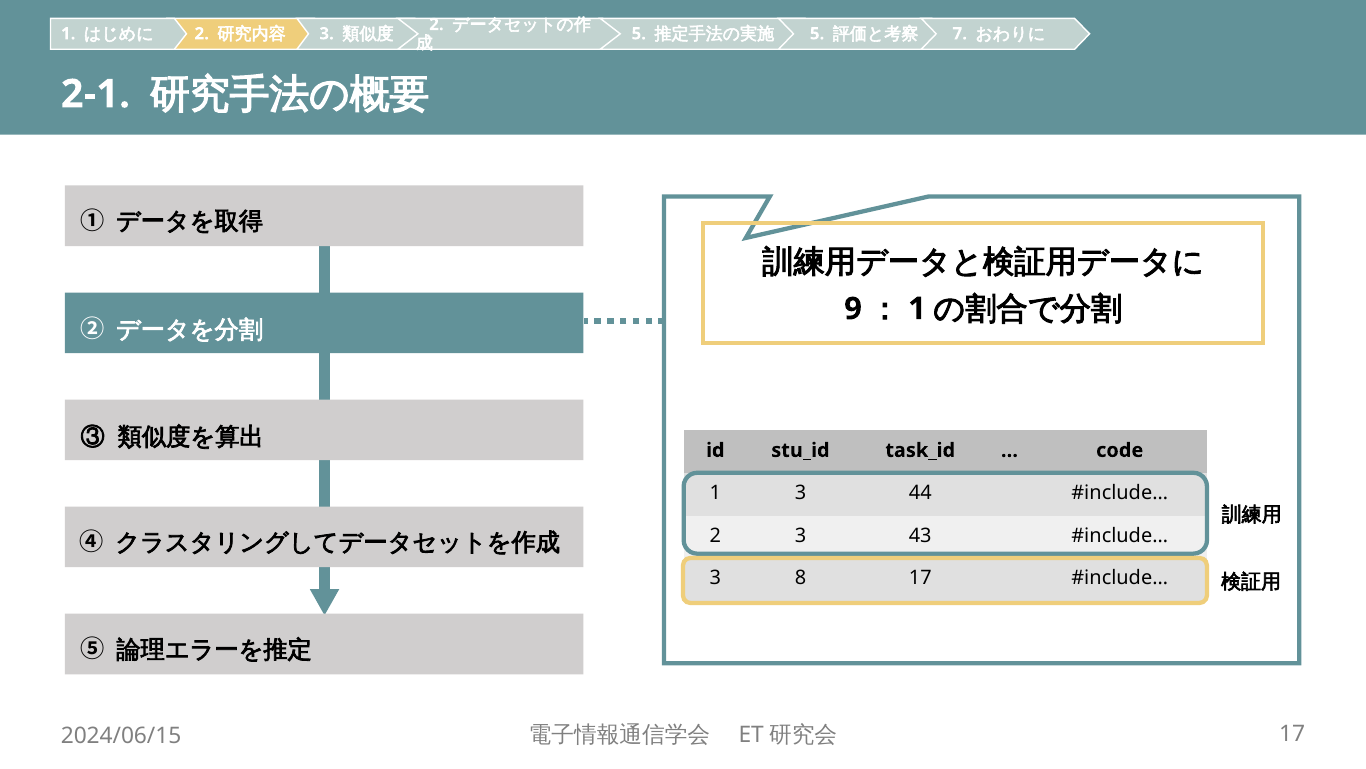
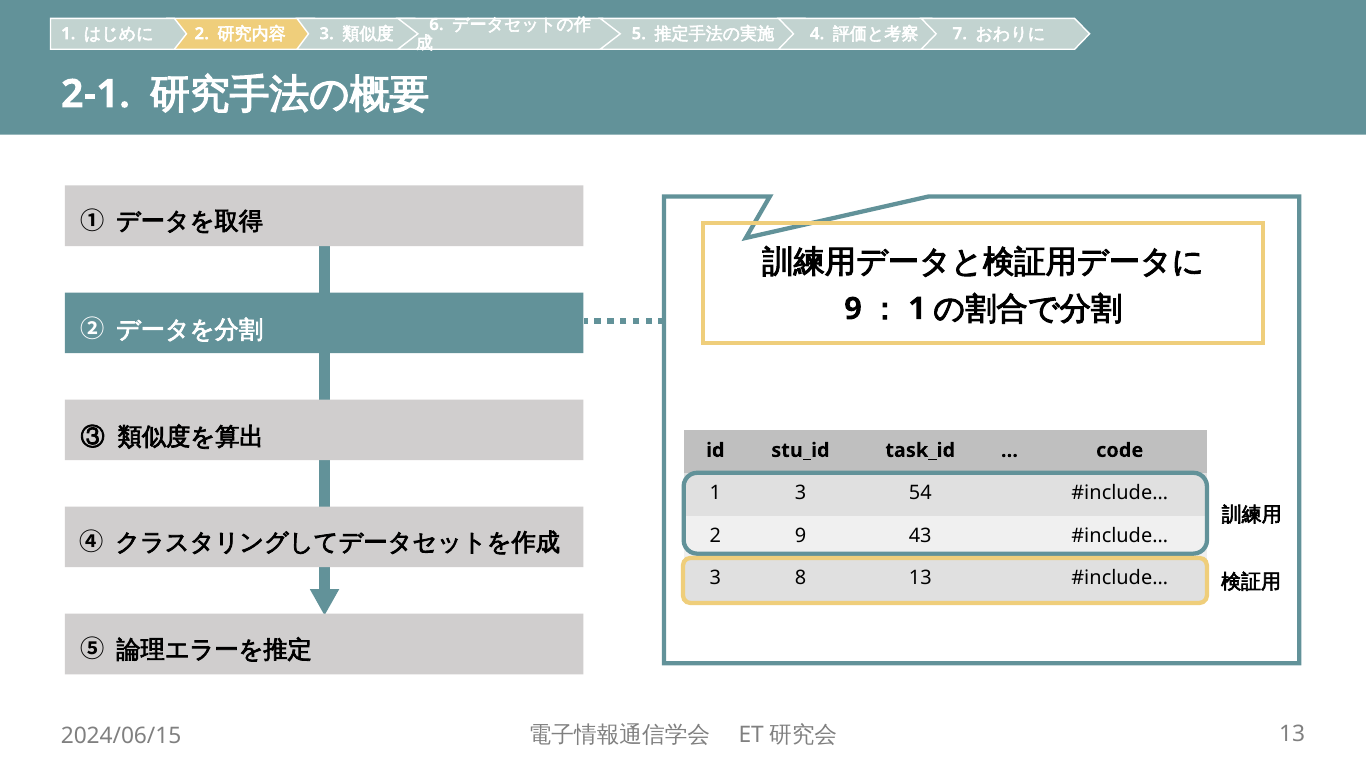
2: 2 -> 6 (436, 24)
5: 5 -> 4 (817, 34)
44: 44 -> 54 (920, 493)
2 3: 3 -> 9 (801, 535)
8 17: 17 -> 13 (920, 578)
2024/06/15 17: 17 -> 13 (1292, 734)
